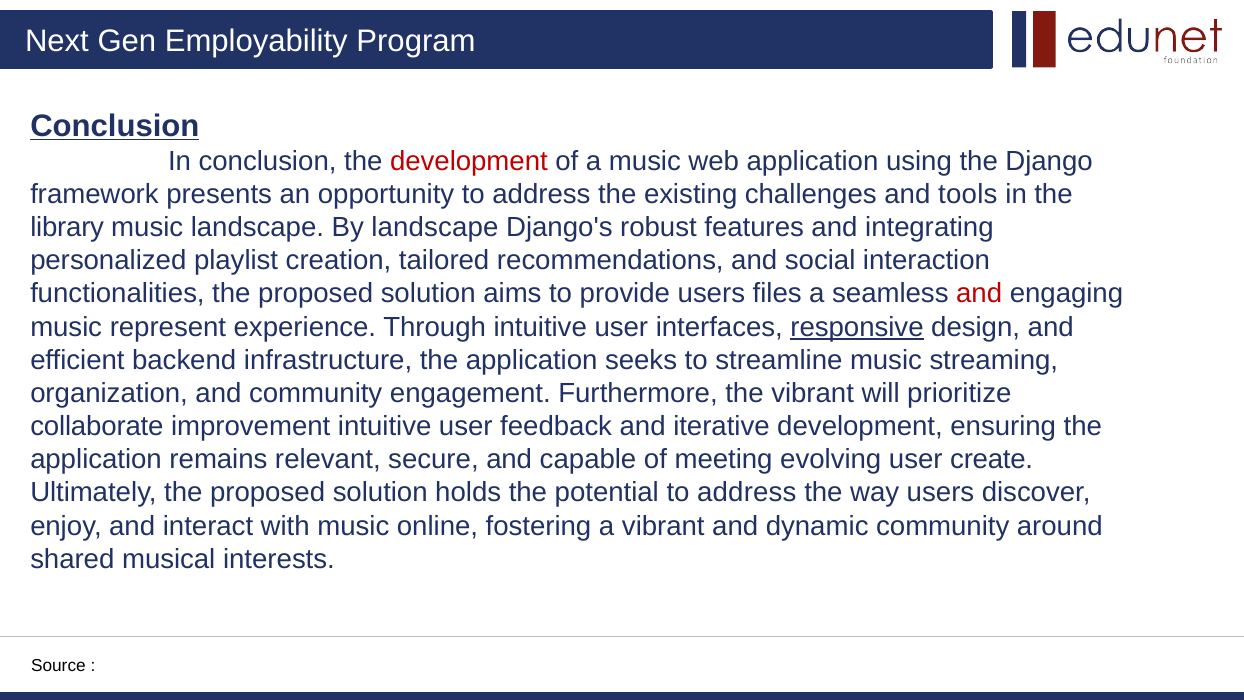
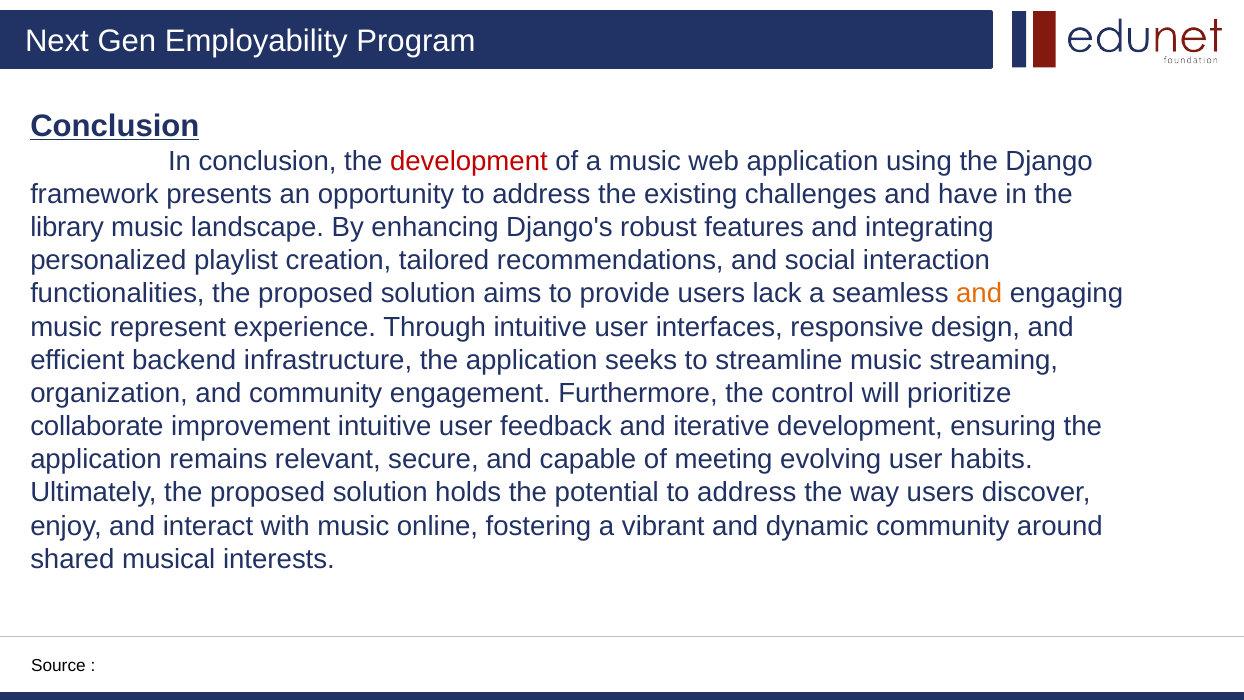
tools: tools -> have (968, 194)
By landscape: landscape -> enhancing (435, 227)
files: files -> lack (777, 294)
and colour: red -> orange (979, 294)
responsive underline: present -> none (857, 327)
the vibrant: vibrant -> control (813, 393)
create: create -> habits (991, 459)
